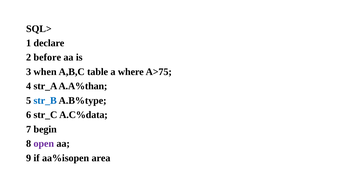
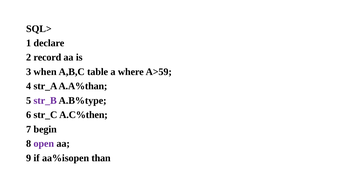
before: before -> record (47, 57)
A>75: A>75 -> A>59 (159, 72)
str_B colour: blue -> purple (45, 100)
A.C%data: A.C%data -> A.C%then (83, 115)
area: area -> than (101, 157)
